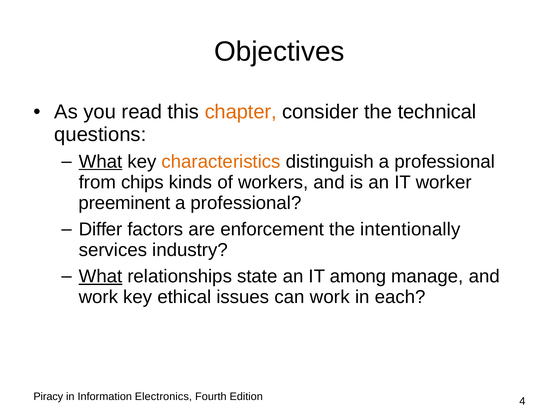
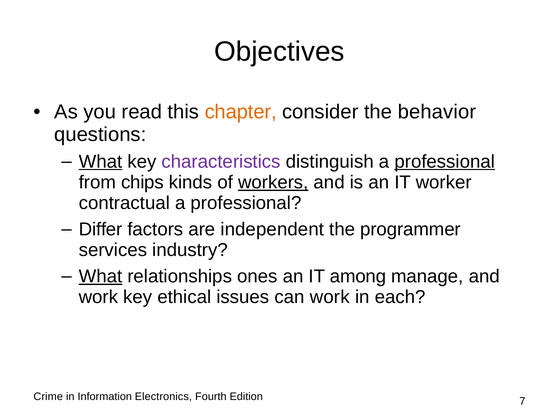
technical: technical -> behavior (437, 112)
characteristics colour: orange -> purple (221, 162)
professional underline: none -> present (445, 162)
workers underline: none -> present (273, 182)
preeminent: preeminent -> contractual (124, 203)
enforcement: enforcement -> independent (272, 229)
intentionally: intentionally -> programmer (411, 229)
state: state -> ones (257, 276)
Piracy: Piracy -> Crime (48, 397)
4: 4 -> 7 (522, 401)
